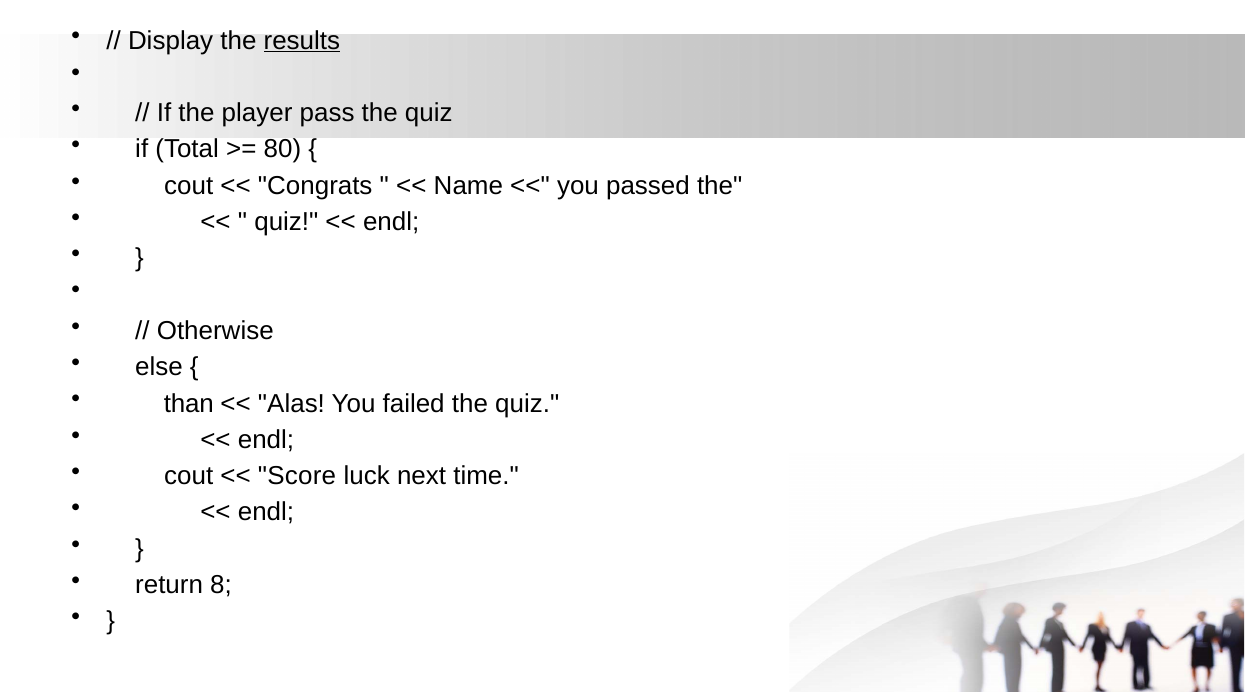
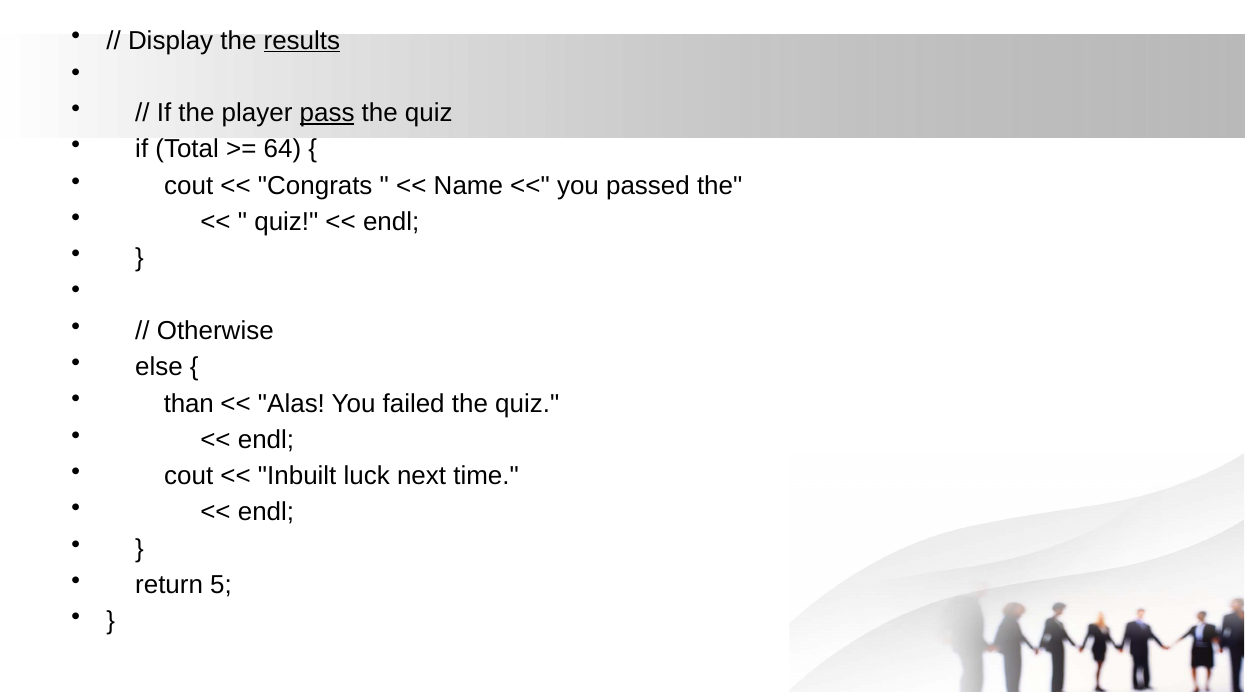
pass underline: none -> present (327, 113)
80: 80 -> 64 (282, 149)
Score: Score -> Inbuilt (297, 476)
8: 8 -> 5 (221, 585)
